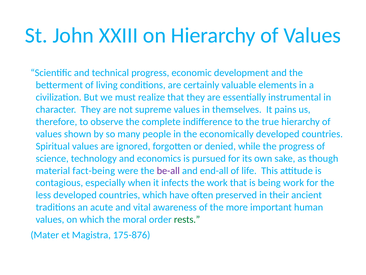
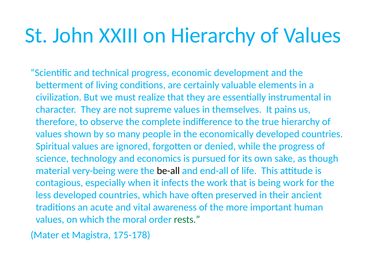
fact-being: fact-being -> very-being (94, 170)
be-all colour: purple -> black (168, 170)
175-876: 175-876 -> 175-178 (132, 235)
